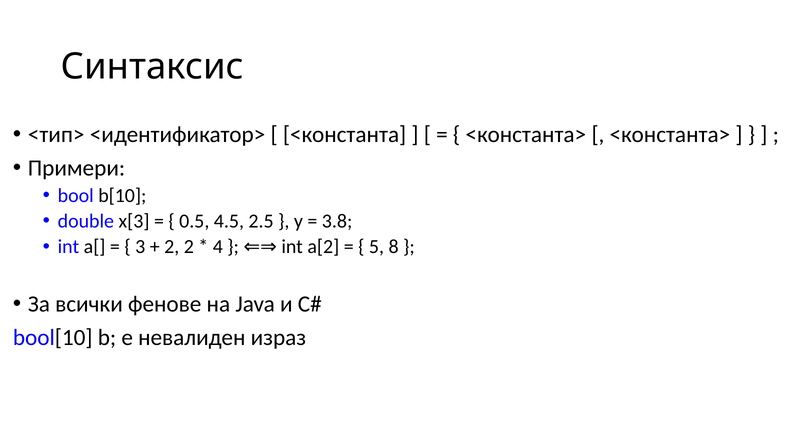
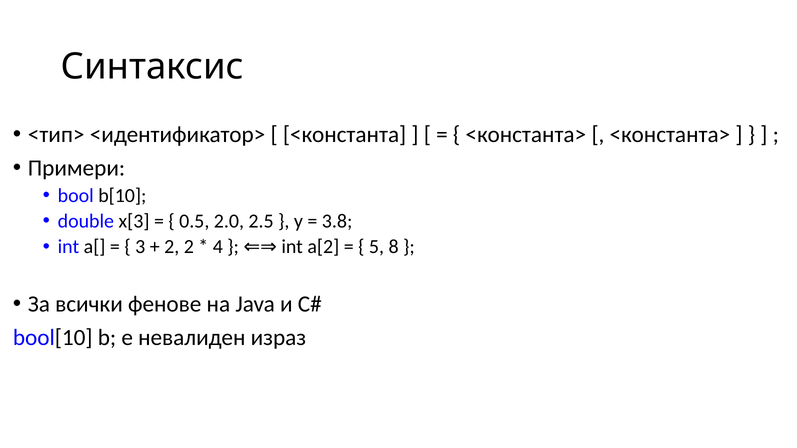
4.5: 4.5 -> 2.0 (229, 221)
